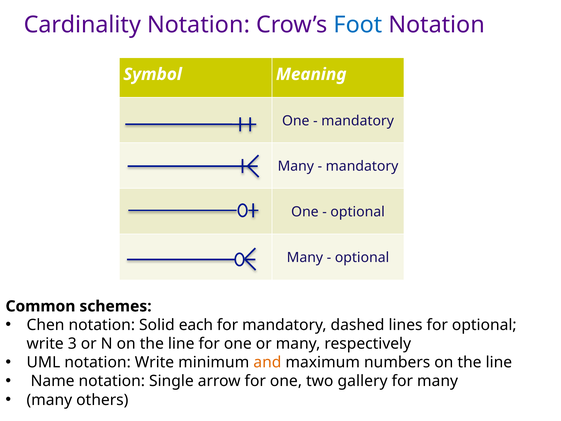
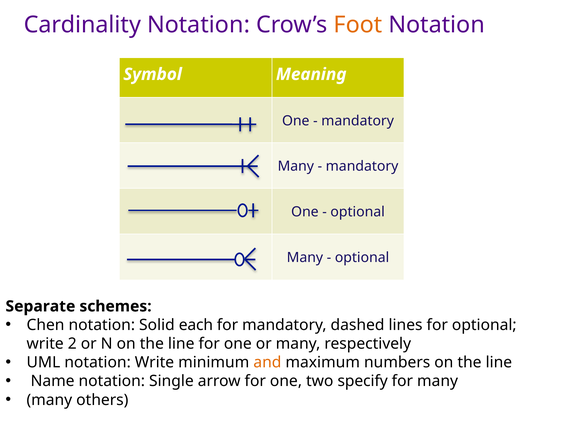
Foot colour: blue -> orange (358, 25)
Common: Common -> Separate (40, 306)
3: 3 -> 2 (72, 344)
gallery: gallery -> specify (363, 381)
